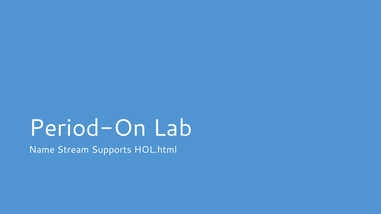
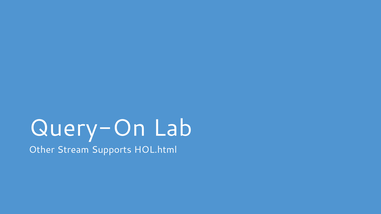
Period-On: Period-On -> Query-On (88, 128)
Name: Name -> Other (42, 150)
